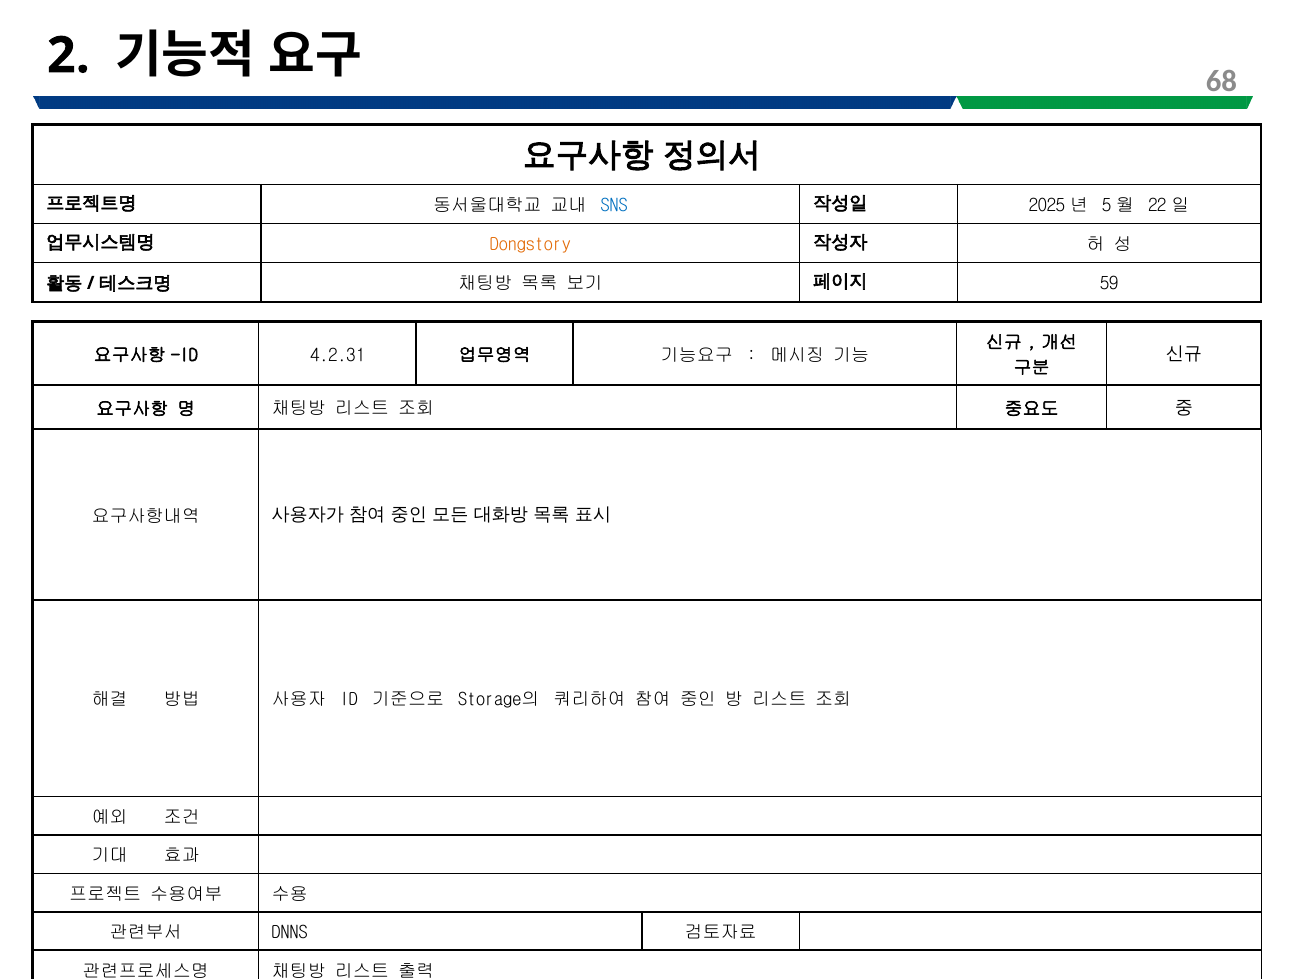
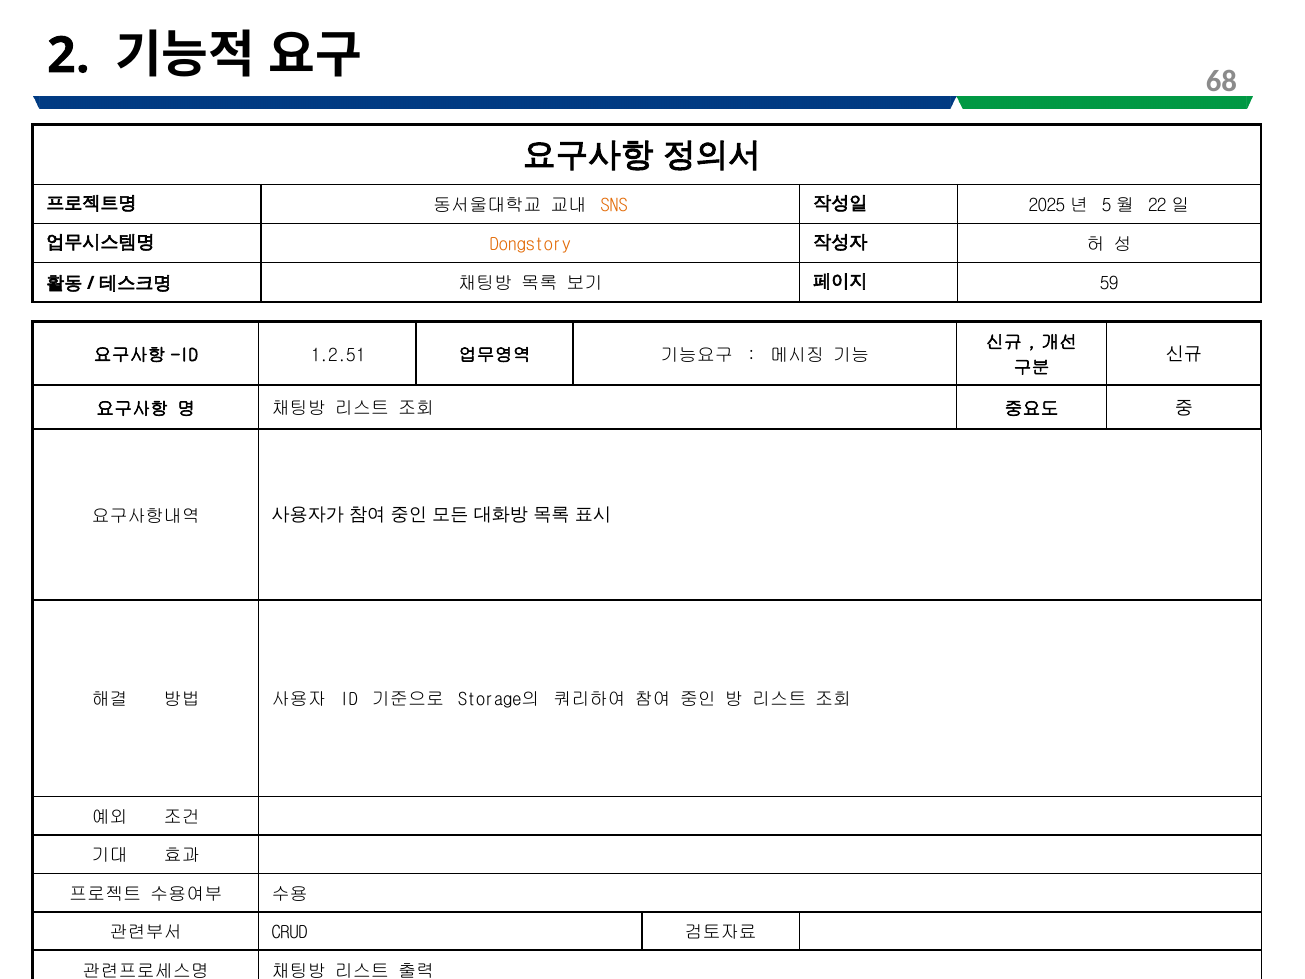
SNS colour: blue -> orange (614, 206)
4.2.31: 4.2.31 -> 1.2.51 (337, 355)
DNNS: DNNS -> CRUD (290, 932)
